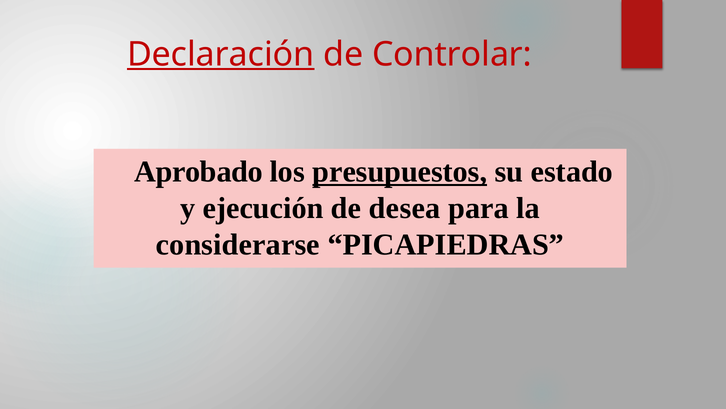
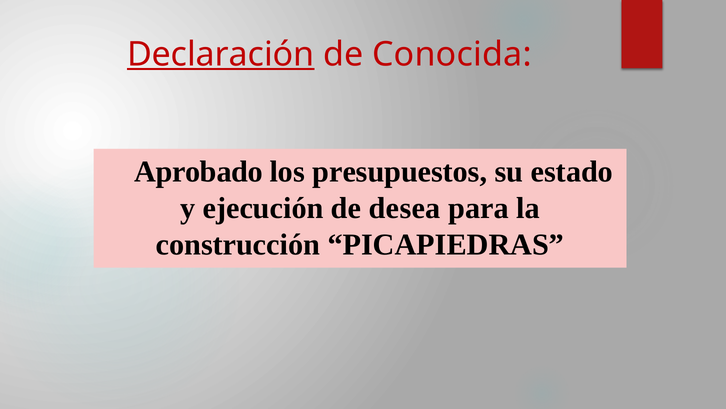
Controlar: Controlar -> Conocida (452, 54)
presupuestos underline: present -> none (400, 172)
considerarse: considerarse -> construcción (238, 244)
